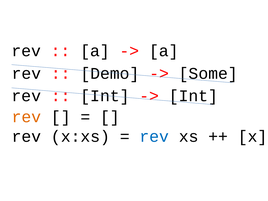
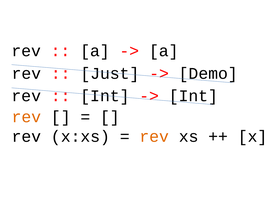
Demo: Demo -> Just (110, 73)
Some: Some -> Demo (208, 73)
rev colour: blue -> orange (154, 136)
